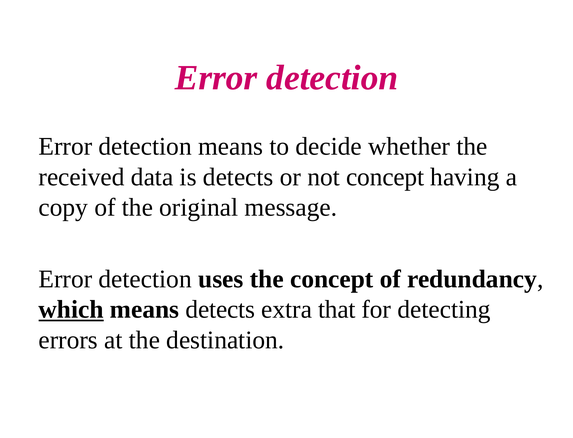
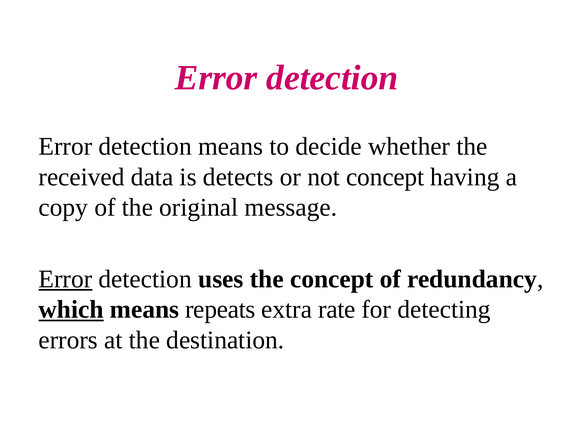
Error underline: none -> present (65, 279)
means detects: detects -> repeats (220, 309)
that: that -> rate (337, 309)
